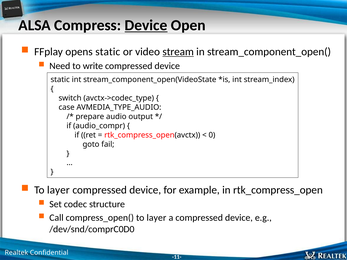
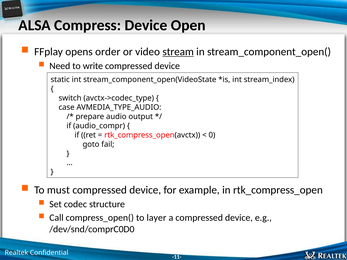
Device underline: present -> none (146, 25)
opens static: static -> order (108, 52)
layer: layer -> must (58, 190)
